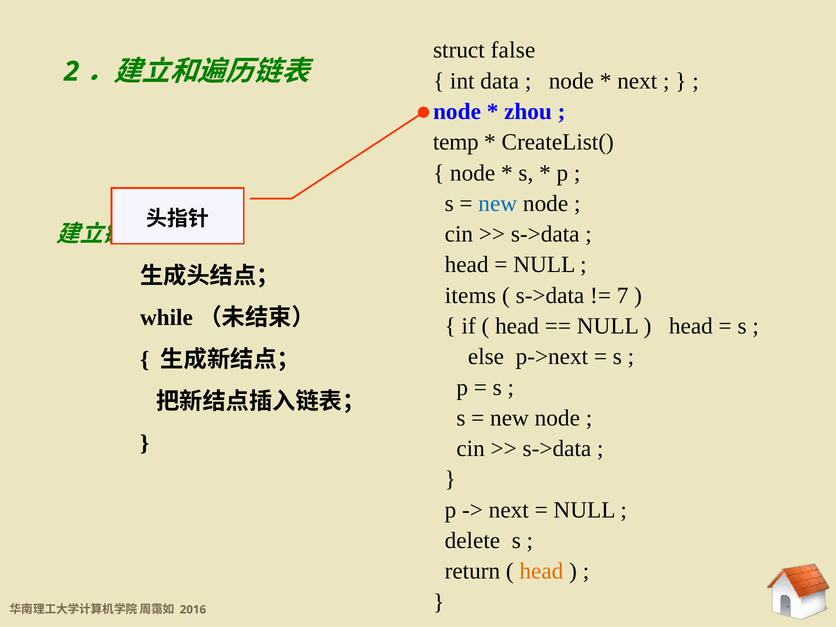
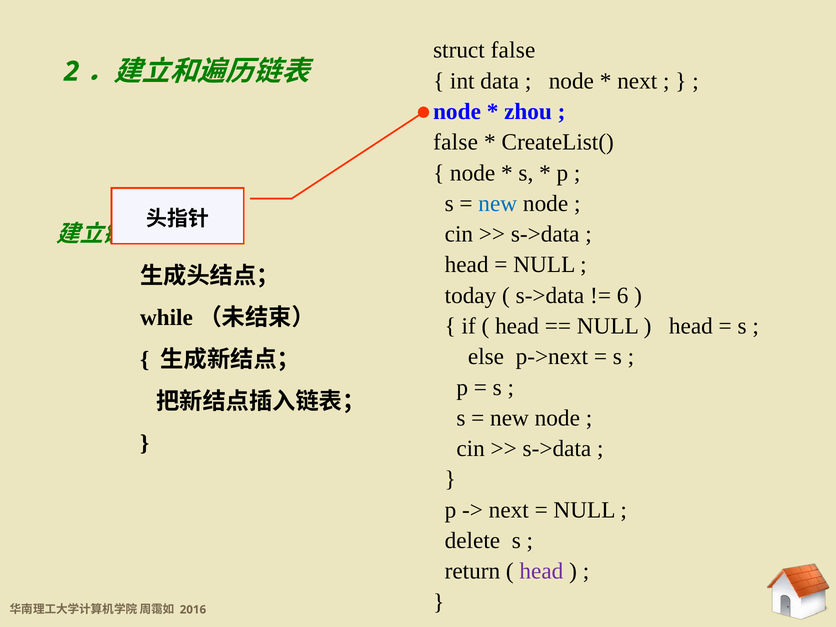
temp: temp -> false (456, 142)
items: items -> today (471, 295)
7: 7 -> 6 (623, 295)
head colour: orange -> purple (541, 571)
